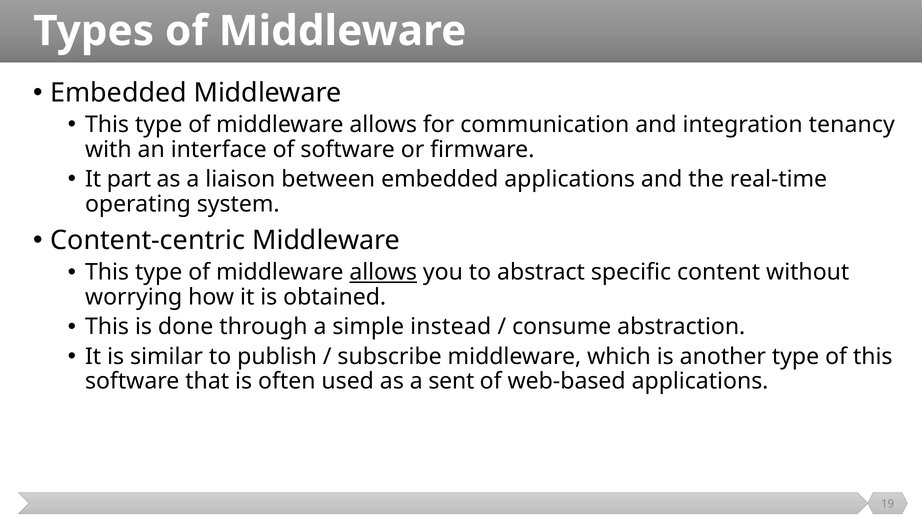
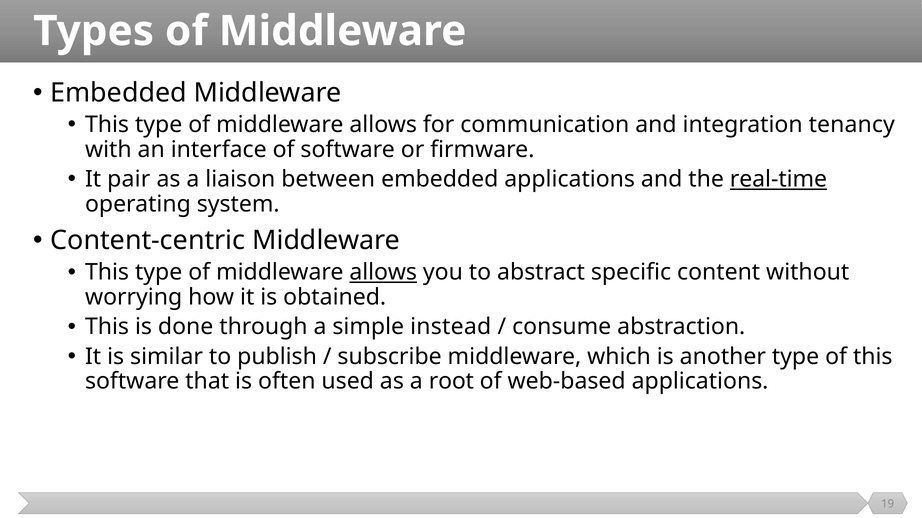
part: part -> pair (129, 179)
real-time underline: none -> present (778, 179)
sent: sent -> root (451, 382)
